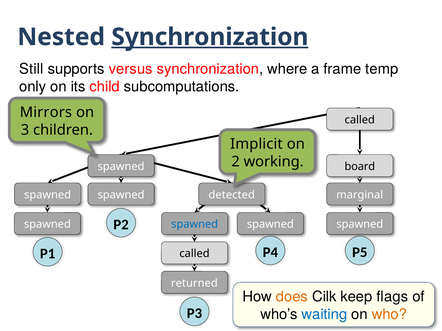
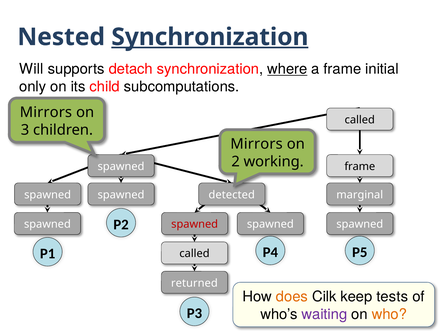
Still: Still -> Will (31, 69)
versus: versus -> detach (131, 69)
where underline: none -> present (287, 69)
temp: temp -> initial (382, 69)
Implicit: Implicit -> Mirrors (257, 144)
board: board -> frame (360, 167)
spawned colour: blue -> red (195, 225)
flags: flags -> tests (392, 297)
waiting colour: blue -> purple (324, 315)
